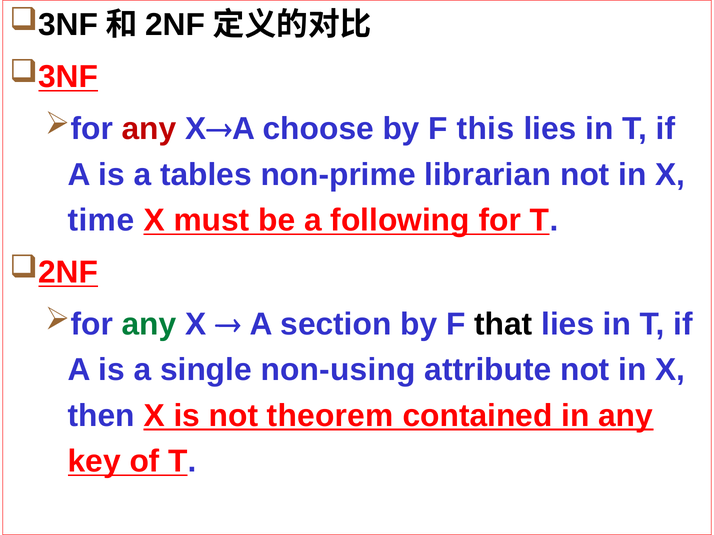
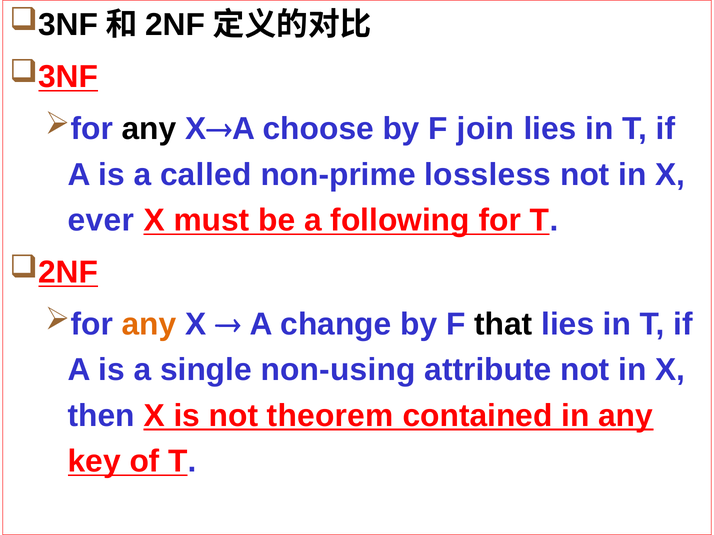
any colour: red -> black (149, 129)
this: this -> join (486, 129)
tables: tables -> called (206, 175)
librarian: librarian -> lossless (488, 175)
time: time -> ever (101, 220)
any colour: green -> orange (149, 325)
section: section -> change (336, 325)
